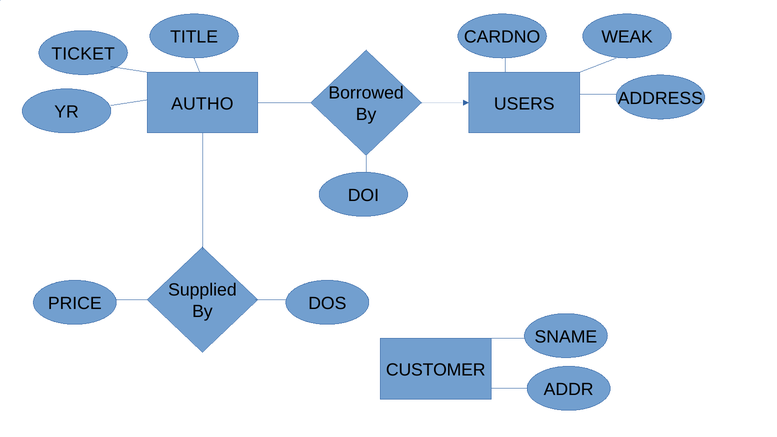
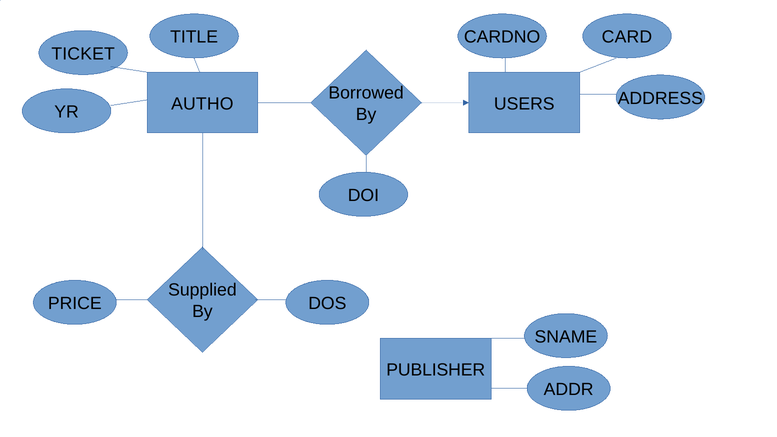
WEAK: WEAK -> CARD (627, 37)
CUSTOMER: CUSTOMER -> PUBLISHER (436, 370)
